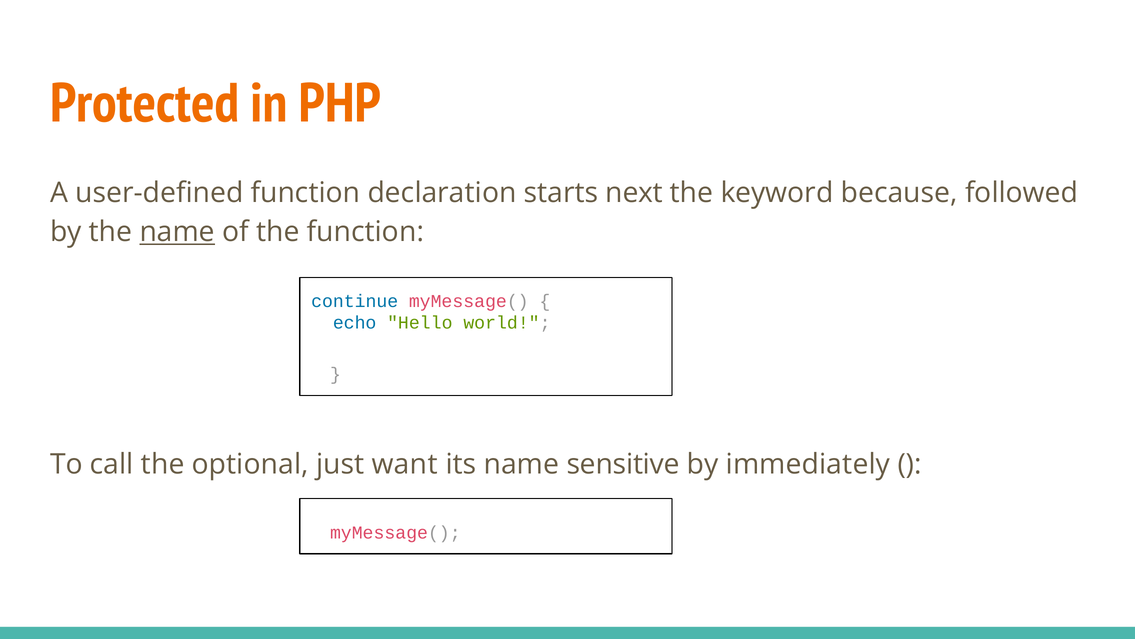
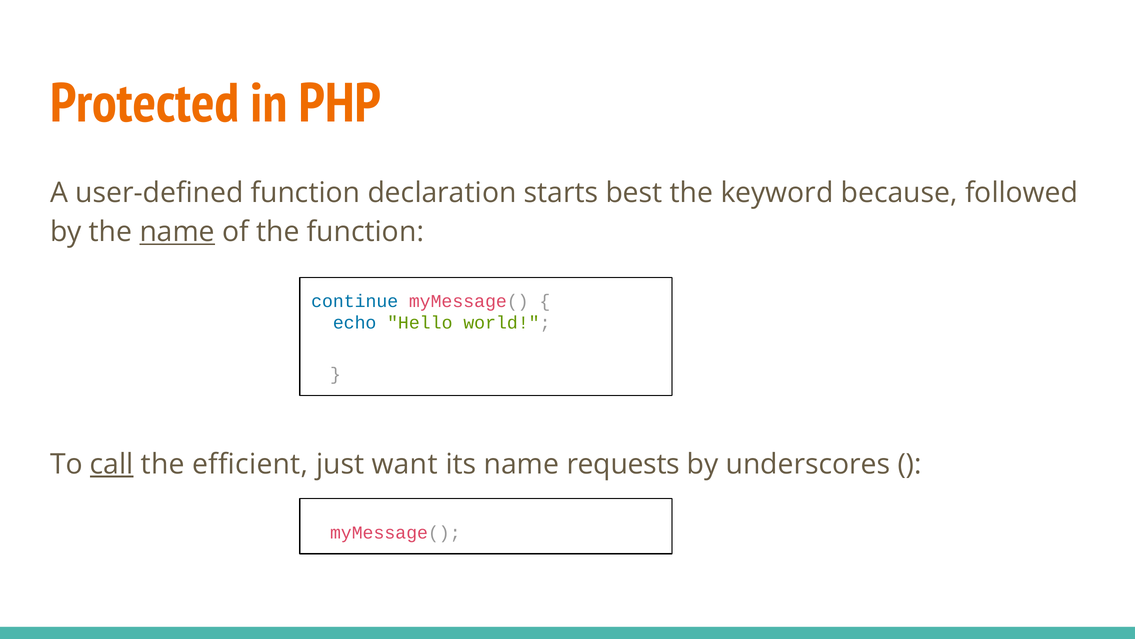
next: next -> best (634, 193)
call underline: none -> present (112, 464)
optional: optional -> efficient (250, 464)
sensitive: sensitive -> requests (623, 464)
immediately: immediately -> underscores (808, 464)
